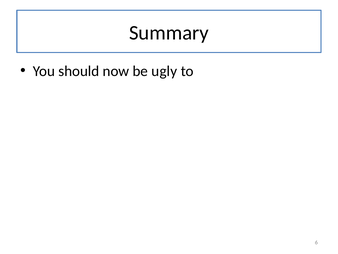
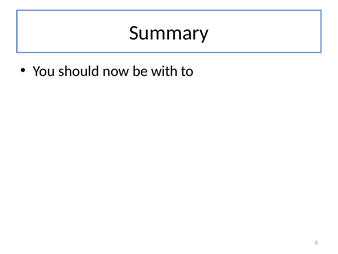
ugly: ugly -> with (164, 71)
